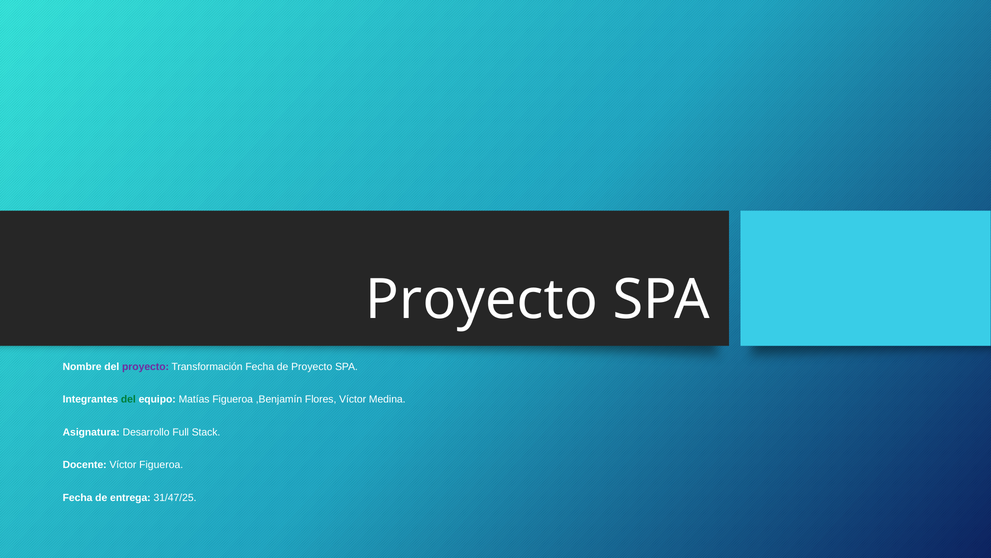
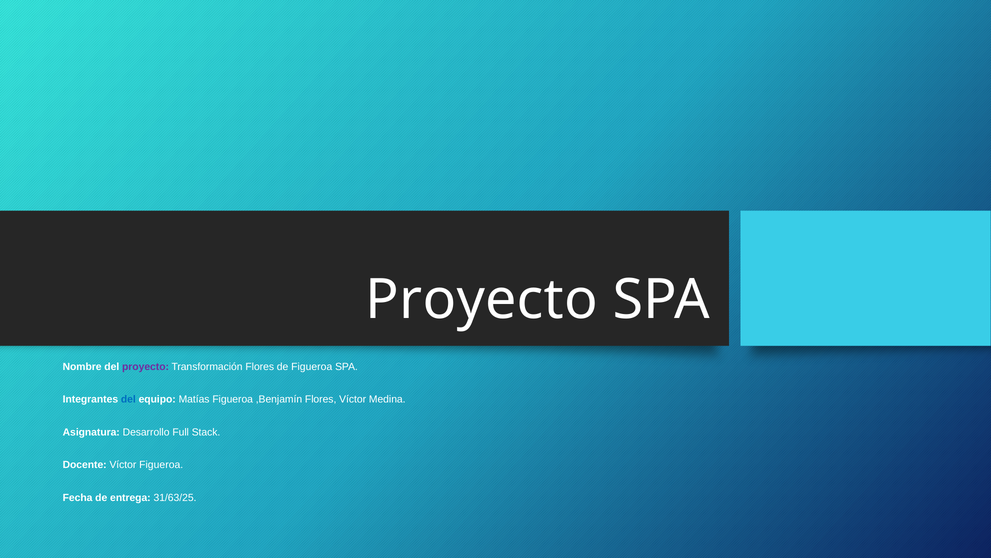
Transformación Fecha: Fecha -> Flores (260, 366)
de Proyecto: Proyecto -> Figueroa (312, 366)
del colour: green -> blue (128, 399)
31/47/25: 31/47/25 -> 31/63/25 (175, 497)
